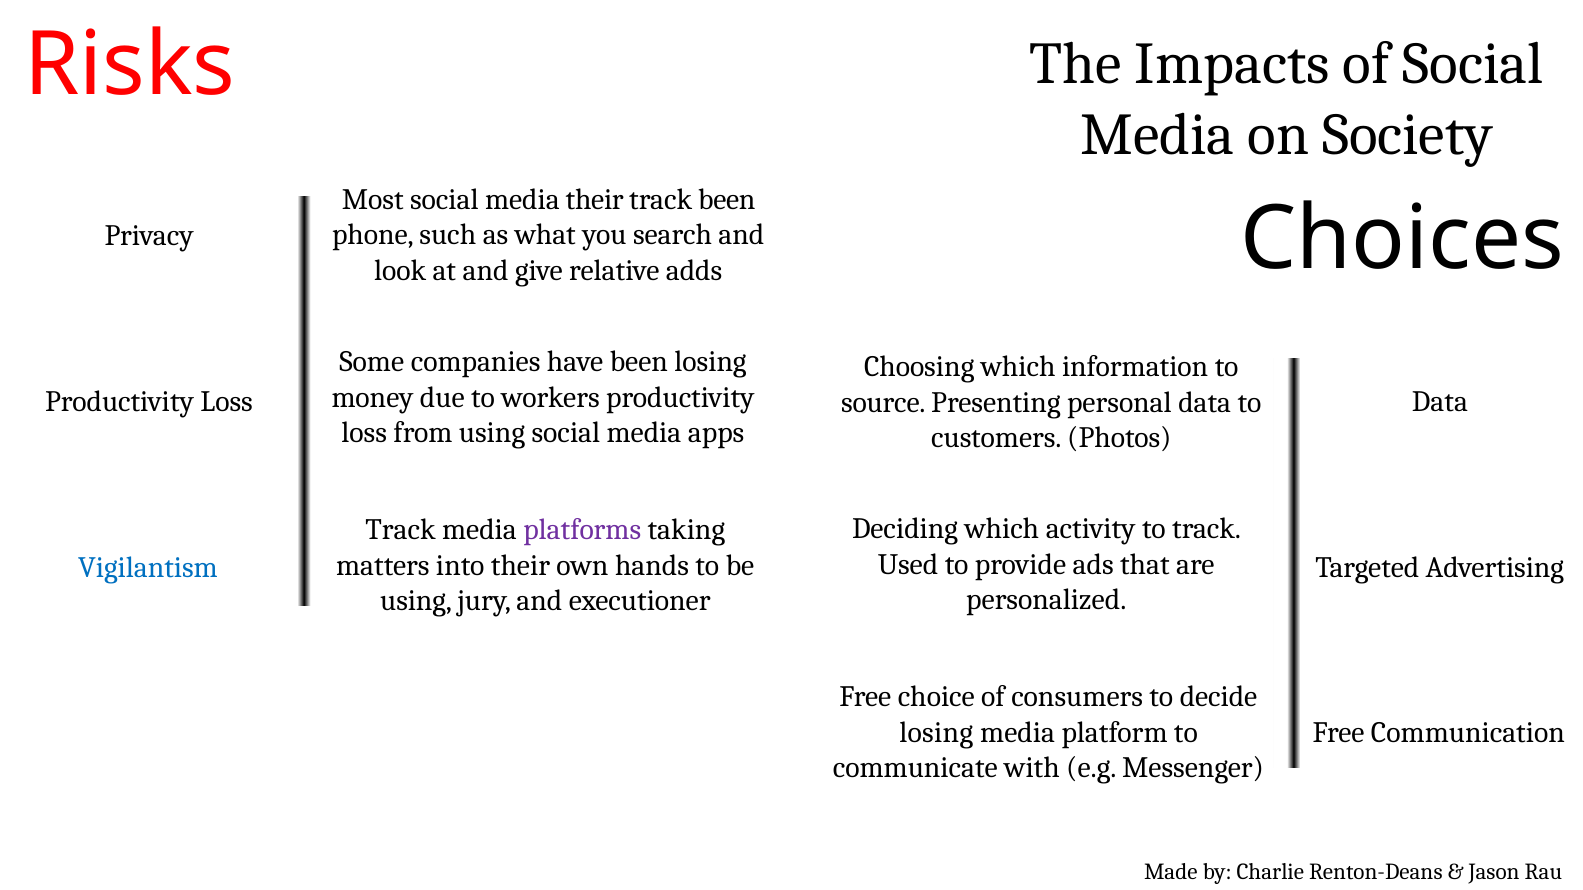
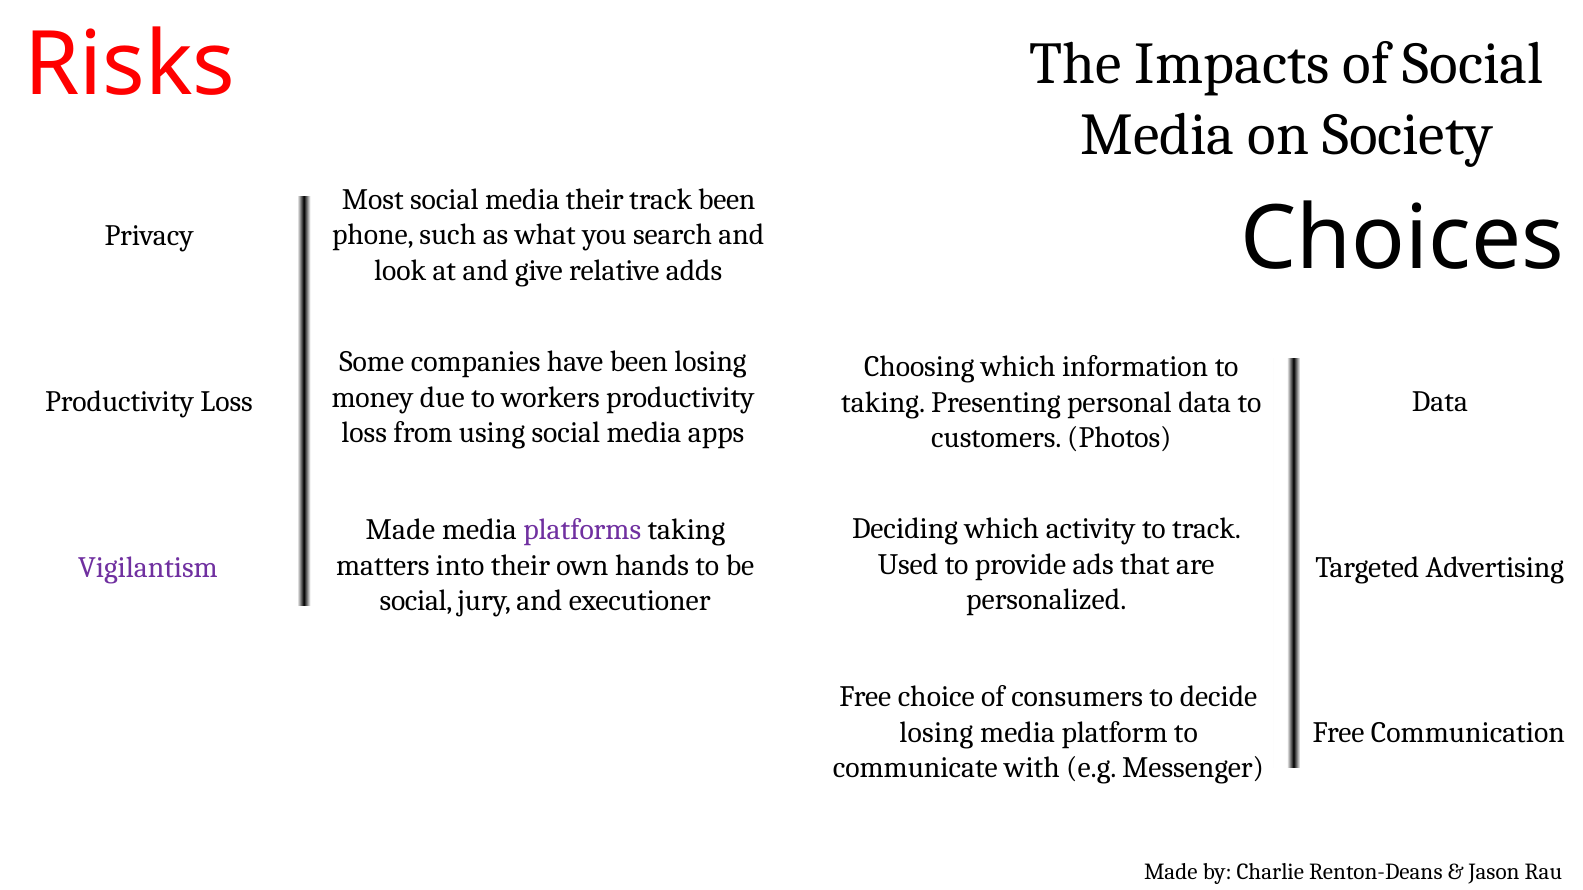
source: source -> taking (883, 403)
Track: Track -> Made (400, 530)
Vigilantism colour: blue -> purple (148, 568)
using: using -> social (416, 601)
